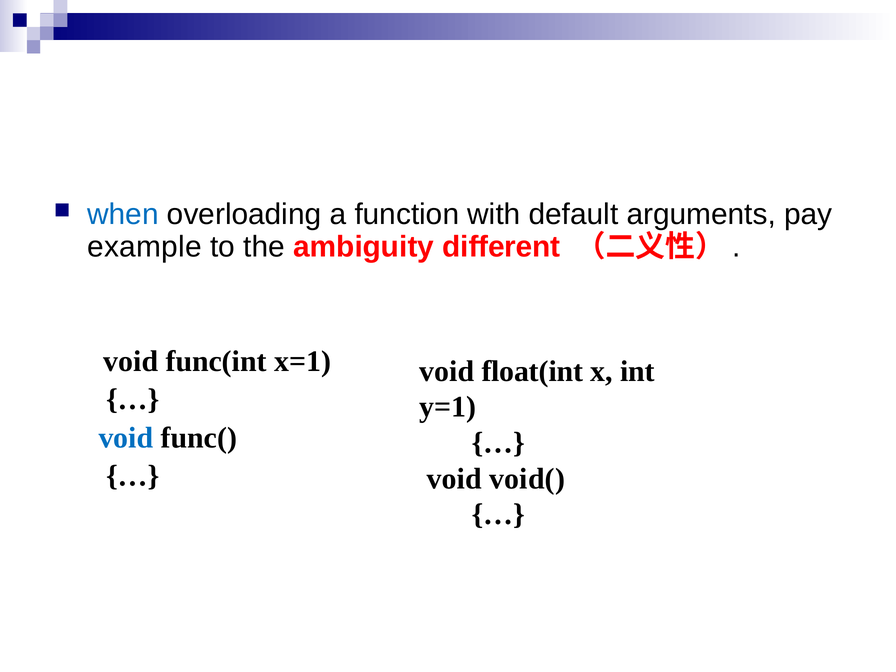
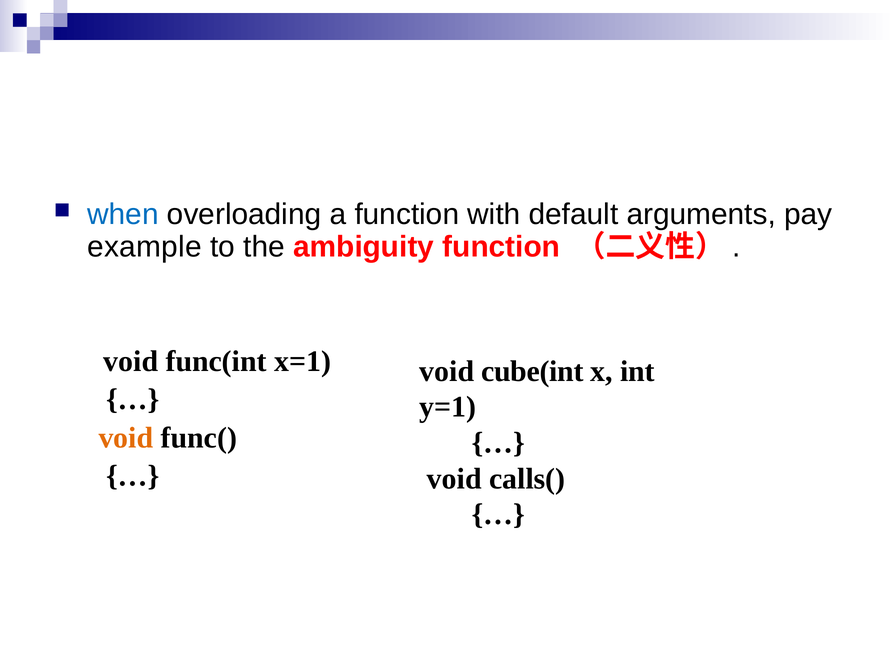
ambiguity different: different -> function (501, 247)
float(int: float(int -> cube(int (532, 371)
void colour: blue -> orange (126, 438)
void(: void( -> calls( (527, 479)
